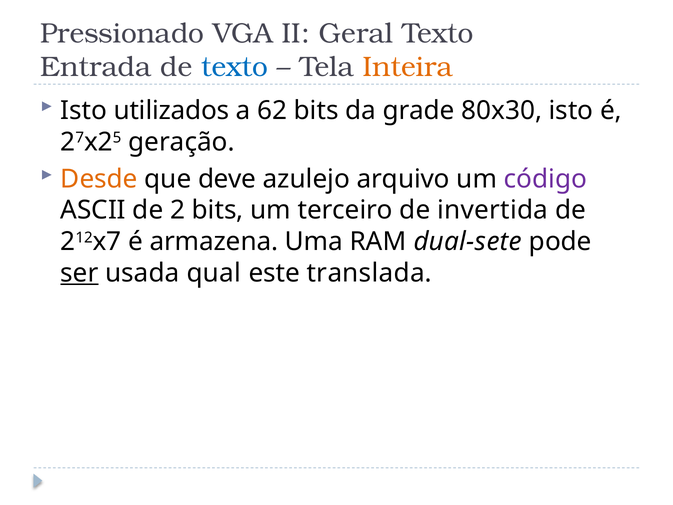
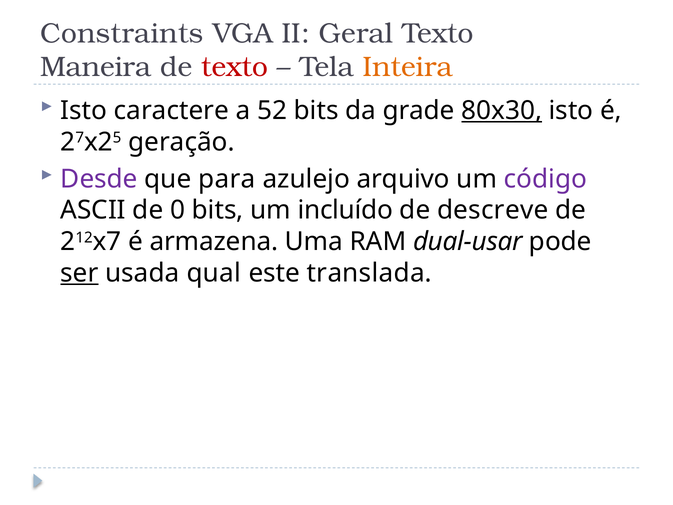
Pressionado: Pressionado -> Constraints (122, 33)
Entrada: Entrada -> Maneira (96, 67)
texto colour: blue -> red (234, 67)
utilizados: utilizados -> caractere (171, 111)
62: 62 -> 52 (272, 111)
80x30 underline: none -> present (502, 111)
Desde colour: orange -> purple (99, 179)
deve: deve -> para (227, 179)
2: 2 -> 0 (178, 210)
terceiro: terceiro -> incluído (345, 210)
invertida: invertida -> descreve (493, 210)
dual-sete: dual-sete -> dual-usar (468, 242)
